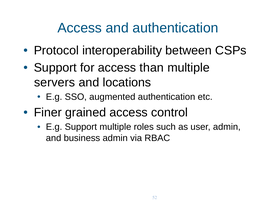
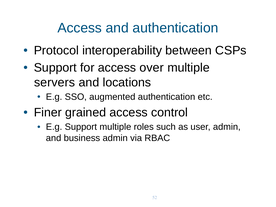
than: than -> over (152, 68)
